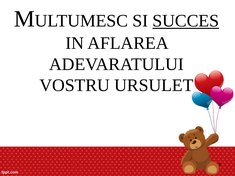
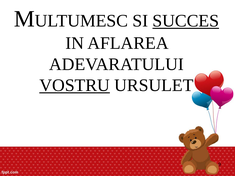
VOSTRU underline: none -> present (75, 85)
